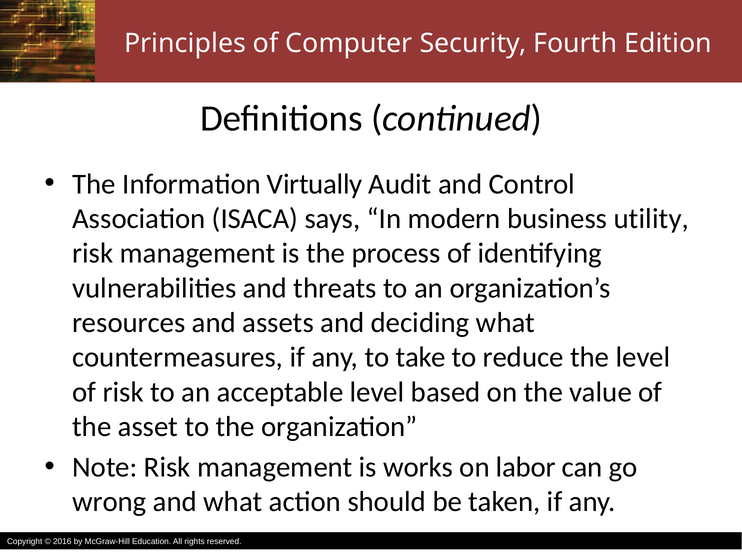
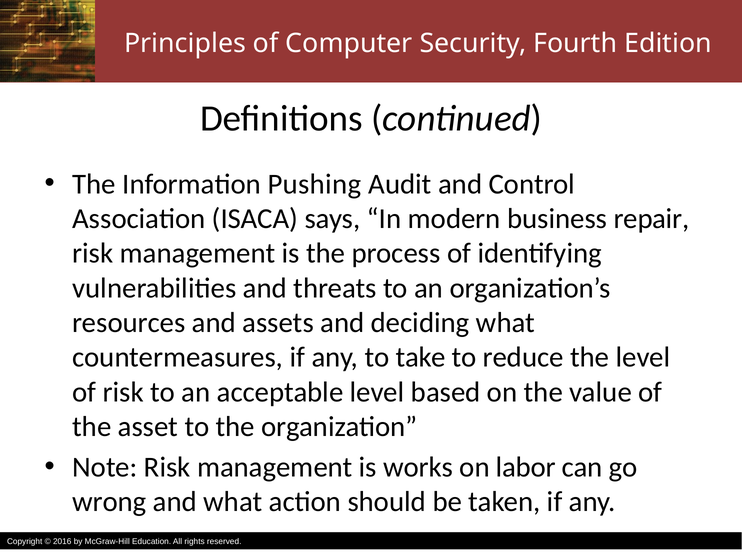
Virtually: Virtually -> Pushing (314, 184)
utility: utility -> repair (651, 218)
